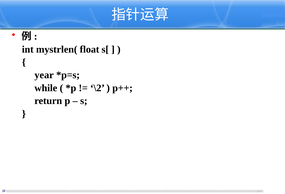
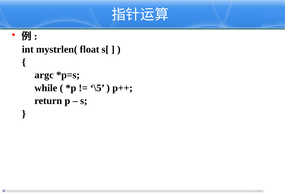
year: year -> argc (44, 75)
\2: \2 -> \5 (97, 88)
